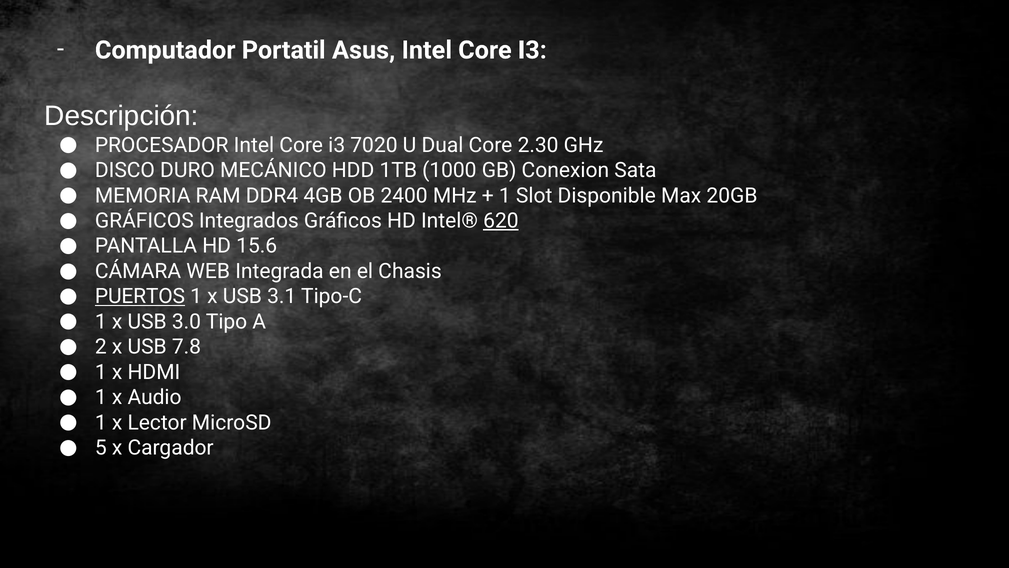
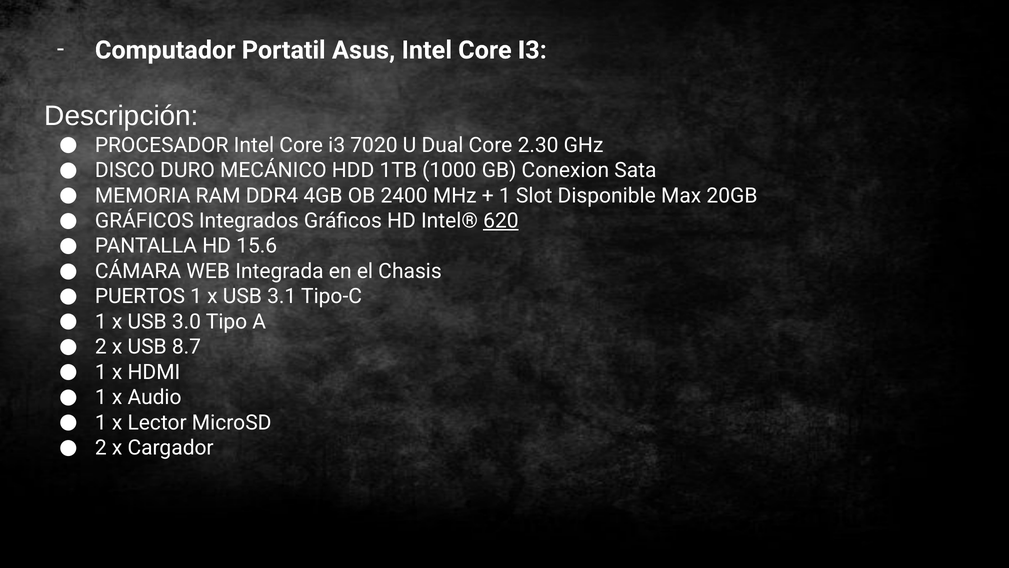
PUERTOS underline: present -> none (140, 296)
7.8: 7.8 -> 8.7 (186, 347)
5: 5 -> 2 (101, 448)
